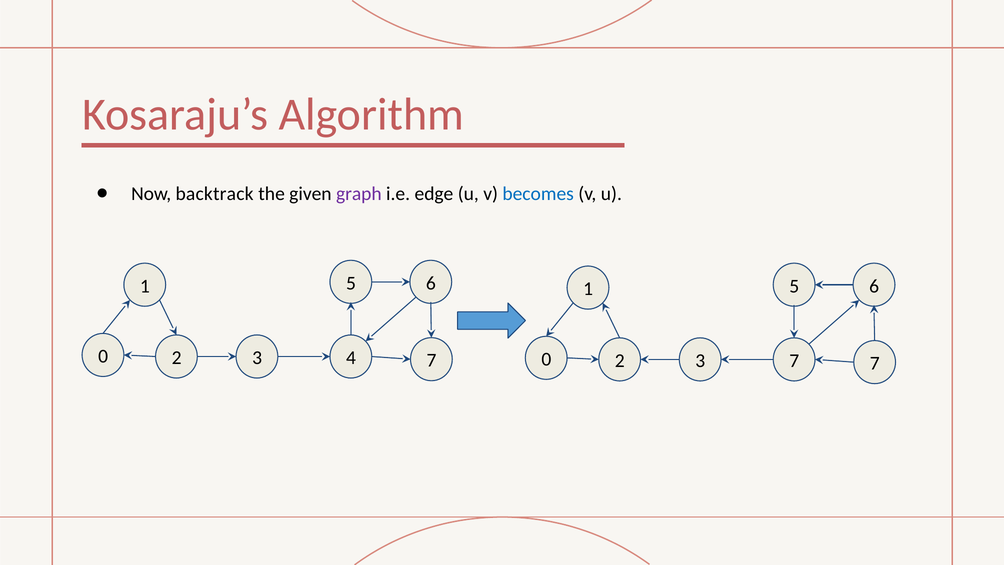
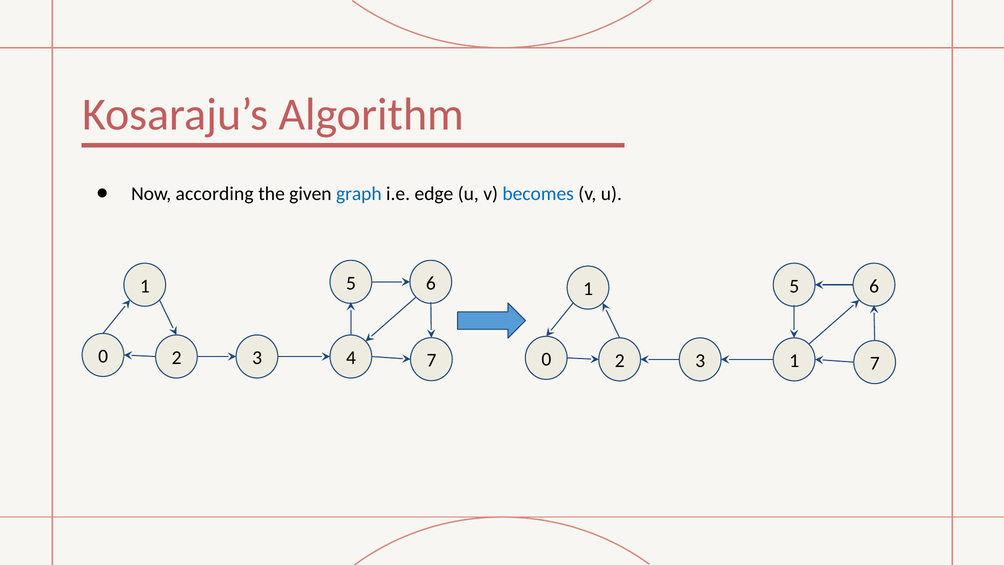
backtrack: backtrack -> according (215, 194)
graph colour: purple -> blue (359, 194)
3 7: 7 -> 1 (794, 361)
